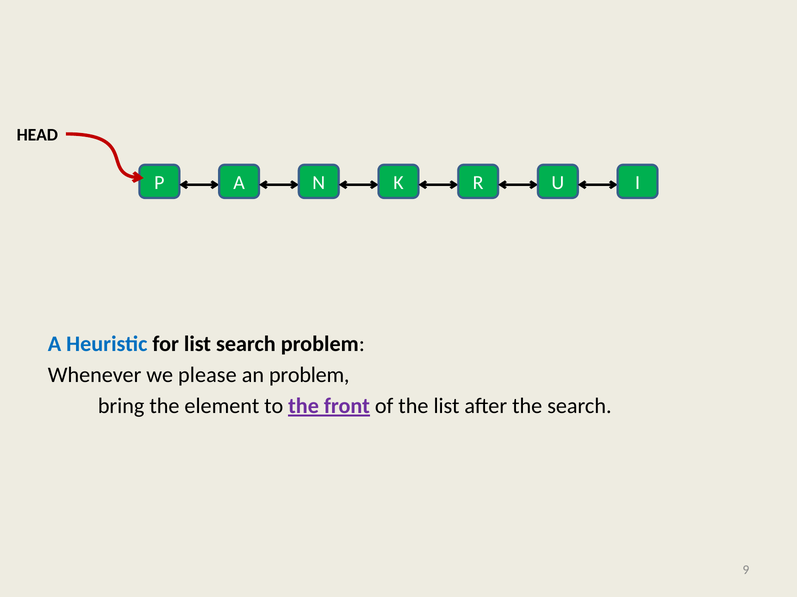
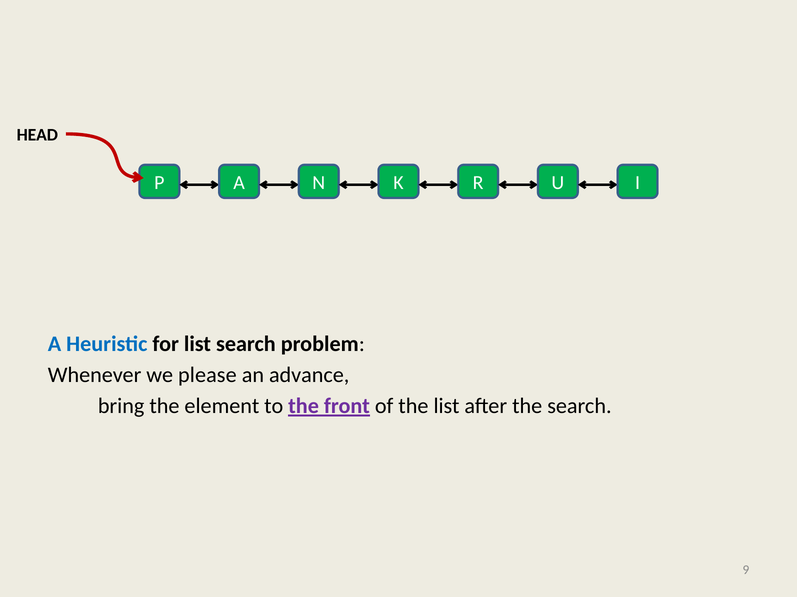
an problem: problem -> advance (309, 375)
